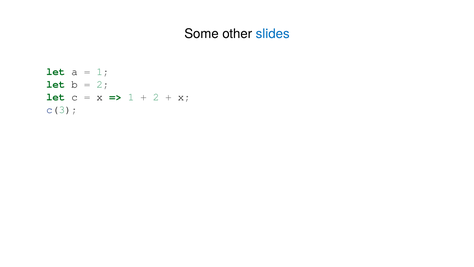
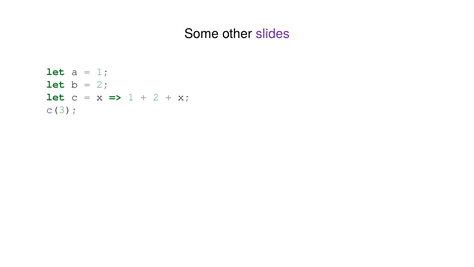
slides colour: blue -> purple (273, 34)
